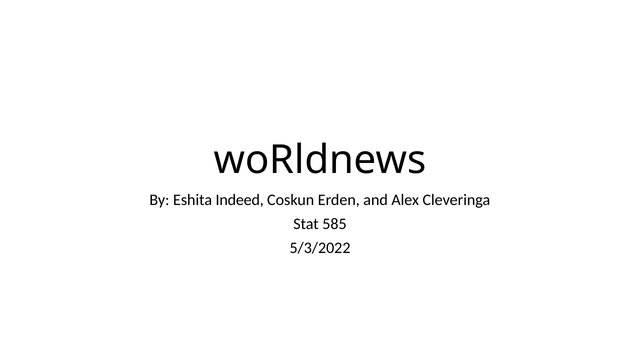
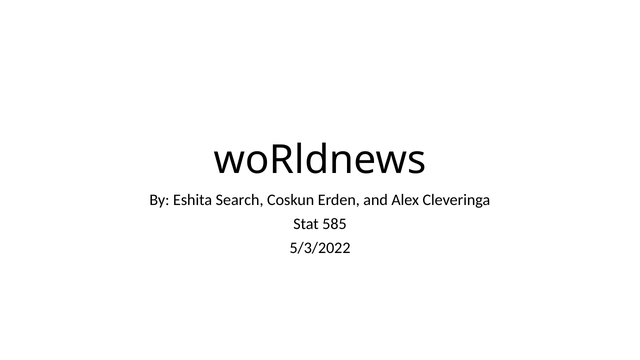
Indeed: Indeed -> Search (240, 200)
